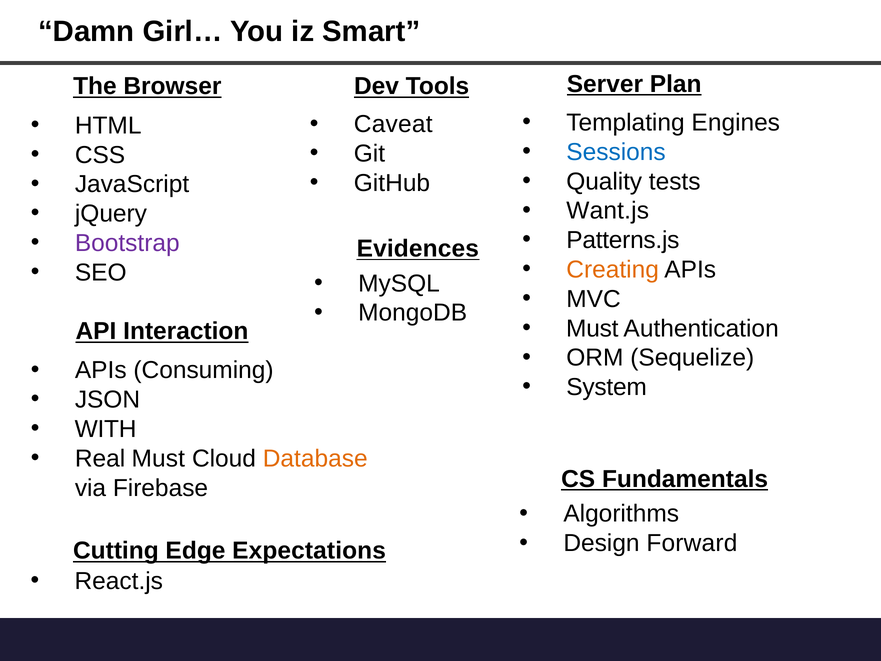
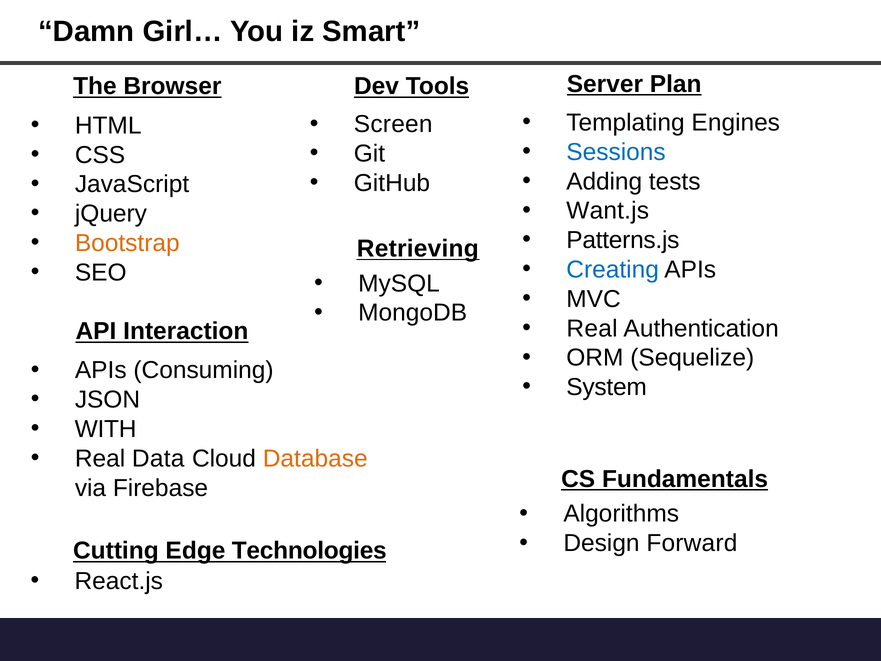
Caveat: Caveat -> Screen (393, 124)
Quality: Quality -> Adding (604, 181)
Bootstrap colour: purple -> orange (127, 243)
Evidences: Evidences -> Retrieving (418, 249)
Creating colour: orange -> blue (613, 270)
Must: Must -> Real (592, 328)
Real Must: Must -> Data (158, 458)
Expectations: Expectations -> Technologies (309, 551)
